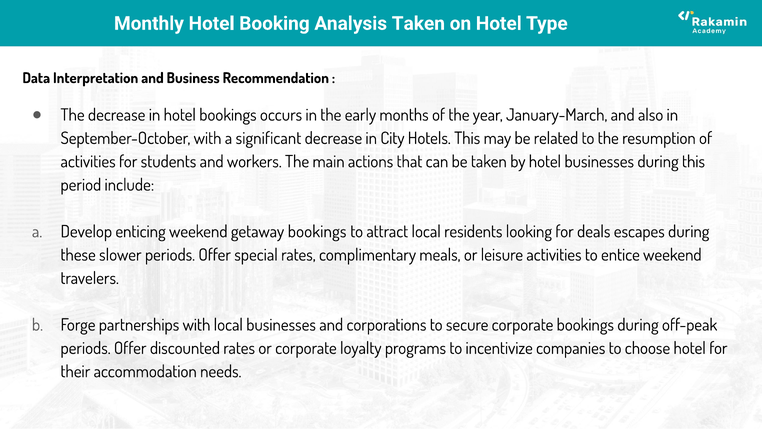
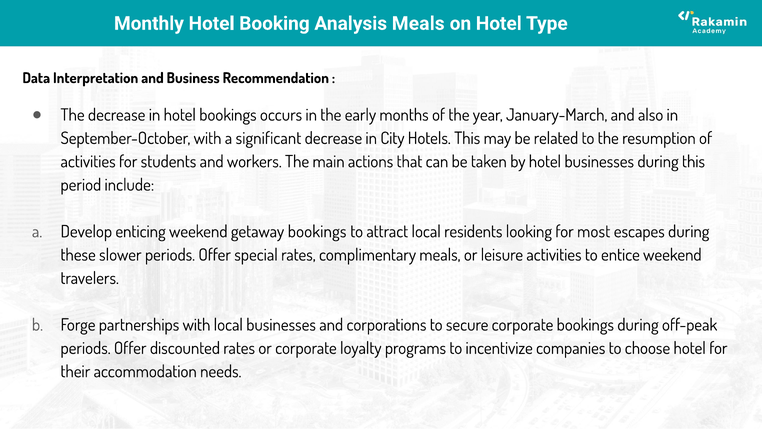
Analysis Taken: Taken -> Meals (418, 23)
deals: deals -> most (594, 232)
